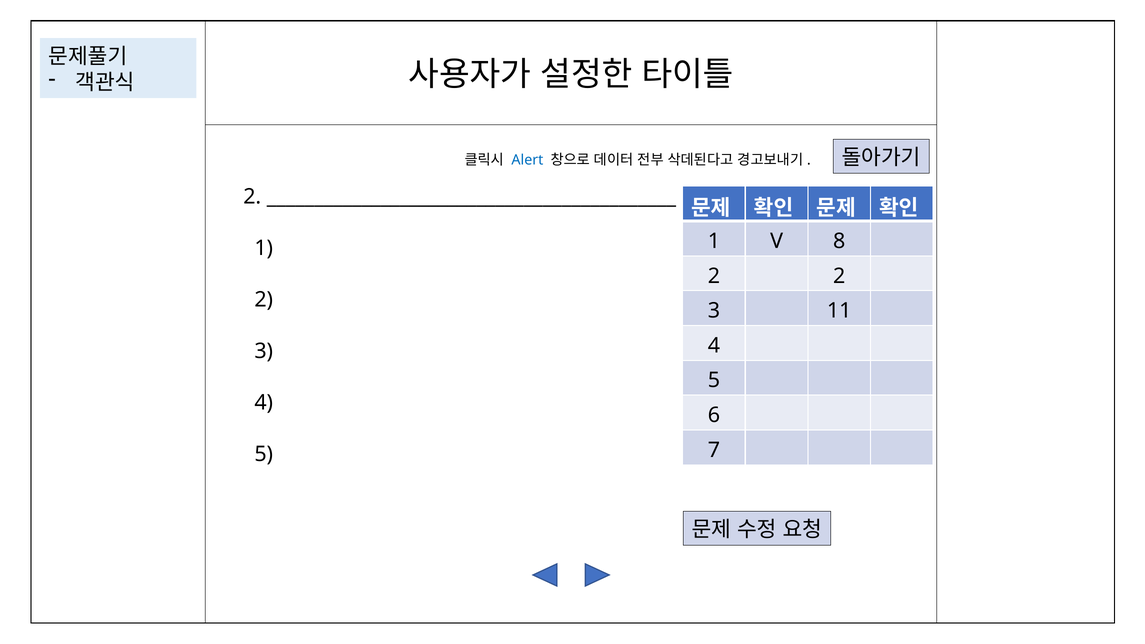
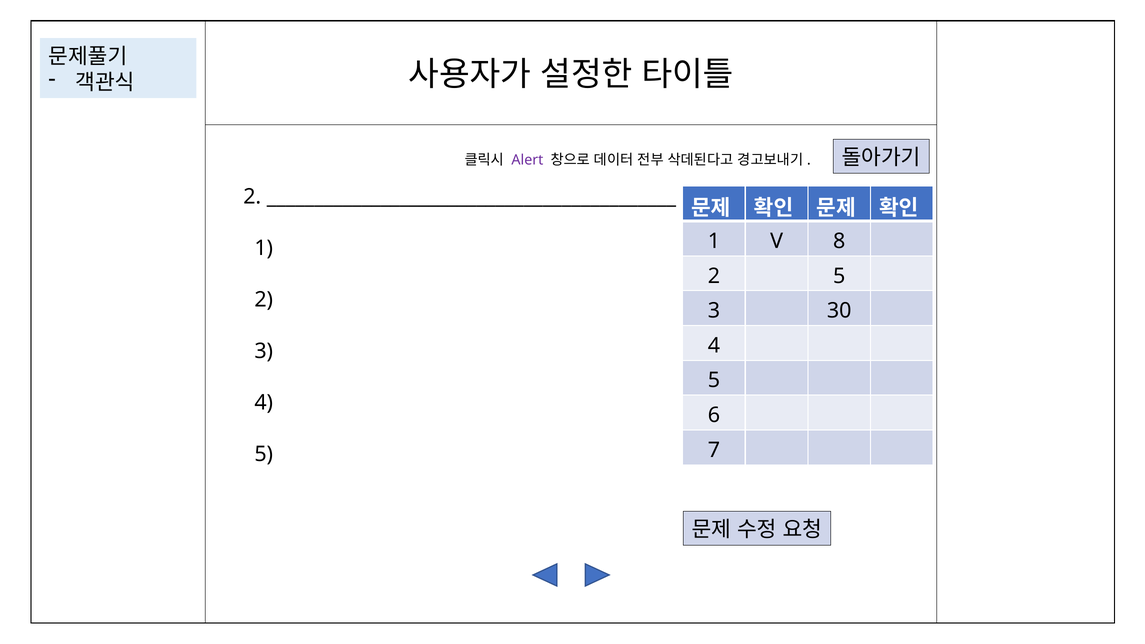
Alert colour: blue -> purple (527, 160)
2 2: 2 -> 5 (839, 276)
11: 11 -> 30 (839, 311)
